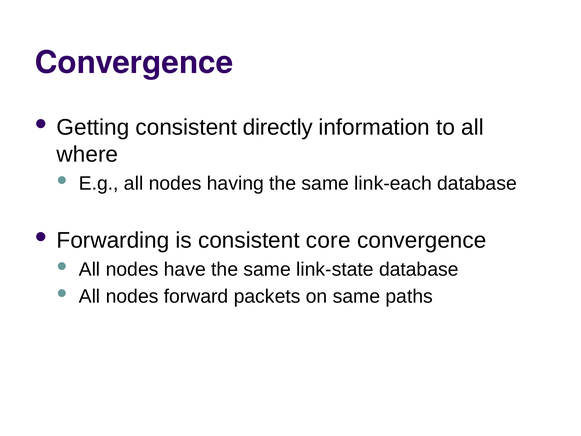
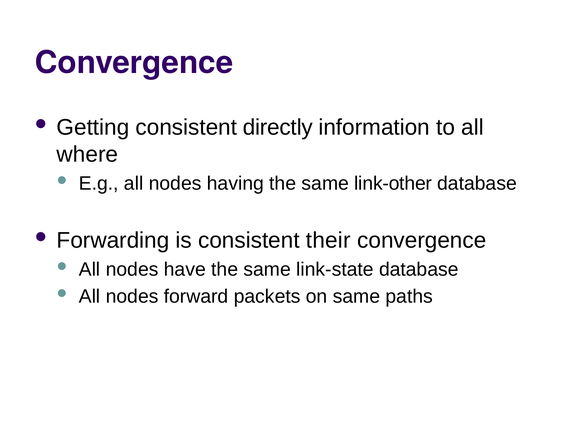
link-each: link-each -> link-other (393, 183)
core: core -> their (328, 240)
